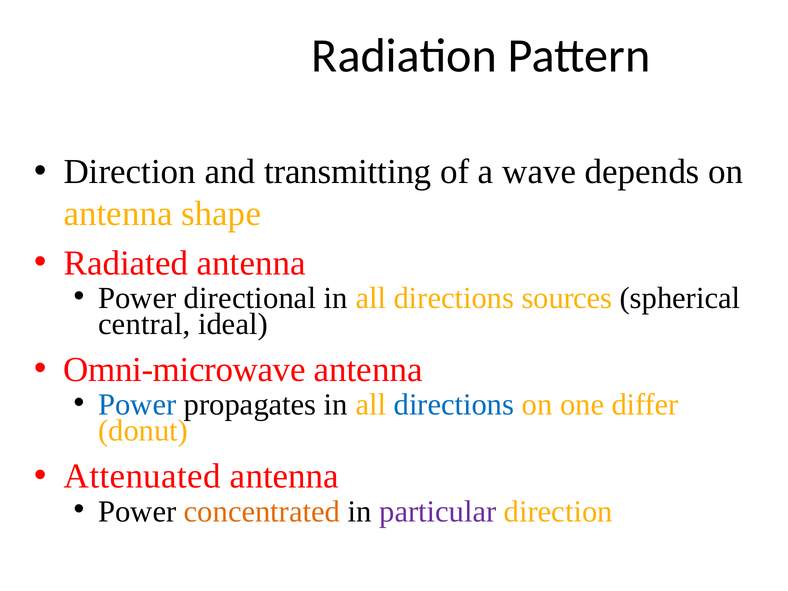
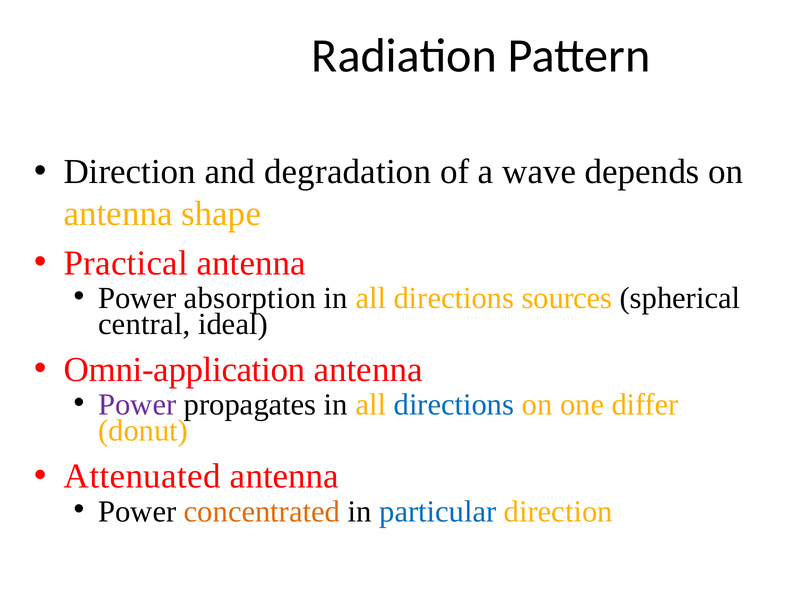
transmitting: transmitting -> degradation (348, 172)
Radiated: Radiated -> Practical (126, 263)
directional: directional -> absorption (250, 298)
Omni-microwave: Omni-microwave -> Omni-application (184, 370)
Power colour: blue -> purple (137, 405)
particular colour: purple -> blue (438, 512)
